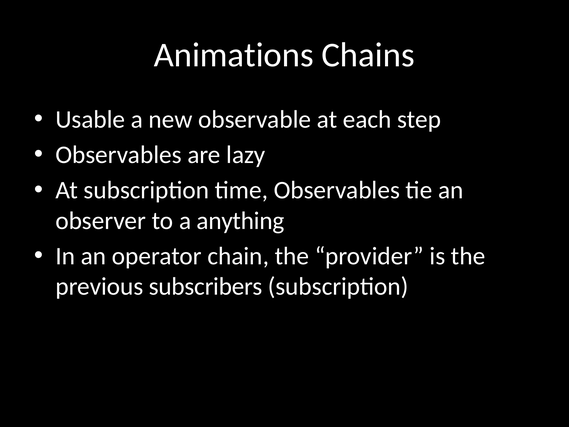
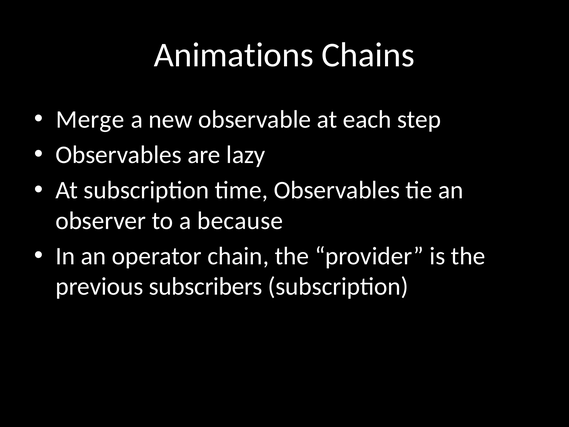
Usable: Usable -> Merge (90, 119)
anything: anything -> because (240, 221)
